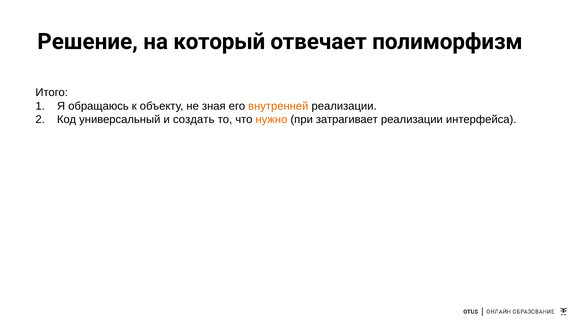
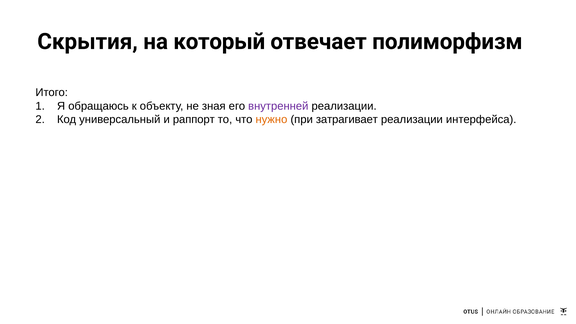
Решение: Решение -> Скрытия (88, 42)
внутренней colour: orange -> purple (278, 106)
создать: создать -> раппорт (194, 119)
